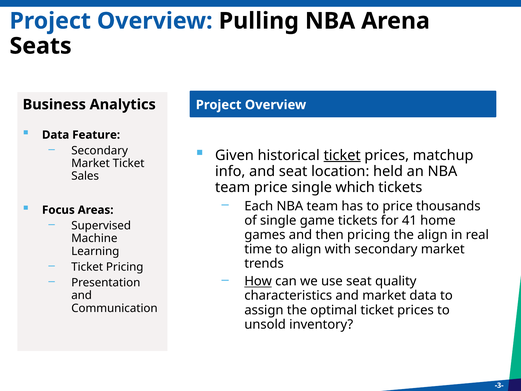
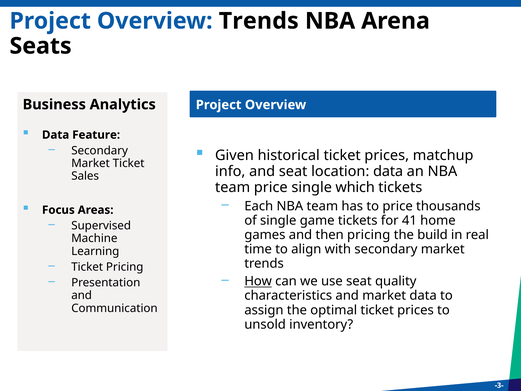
Overview Pulling: Pulling -> Trends (259, 21)
ticket underline: present -> none (342, 155)
location held: held -> data (388, 171)
the align: align -> build (432, 235)
